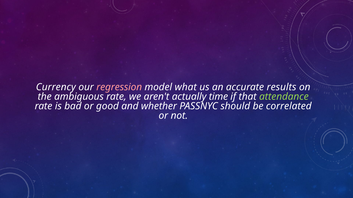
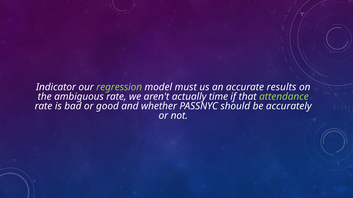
Currency: Currency -> Indicator (56, 87)
regression colour: pink -> light green (119, 87)
what: what -> must (186, 87)
correlated: correlated -> accurately (289, 107)
